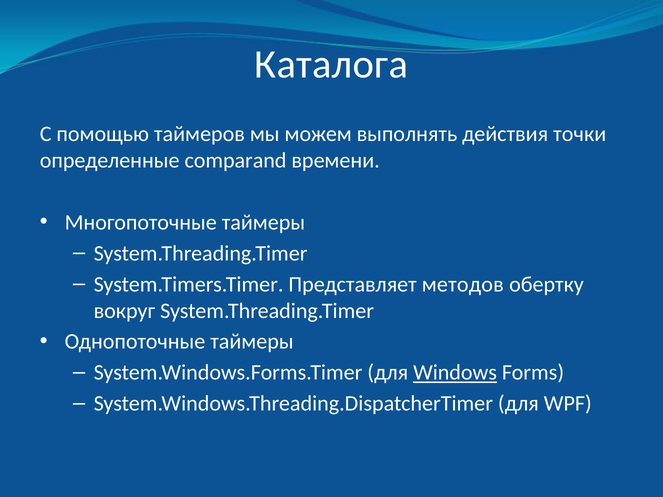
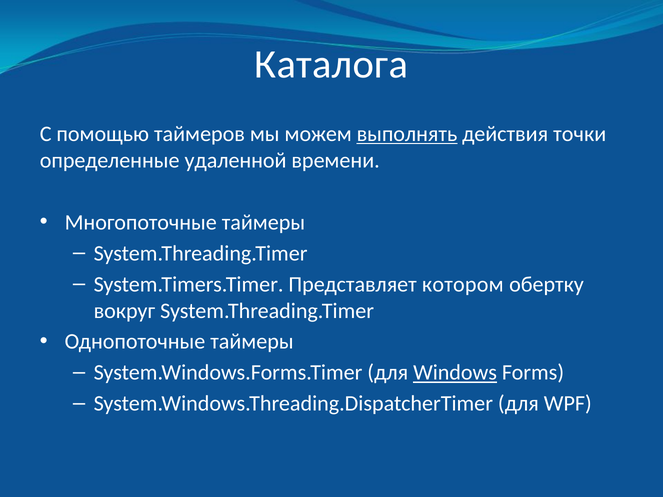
выполнять underline: none -> present (407, 134)
comparand: comparand -> удаленной (236, 161)
методов: методов -> котором (463, 284)
